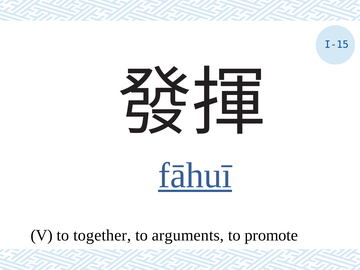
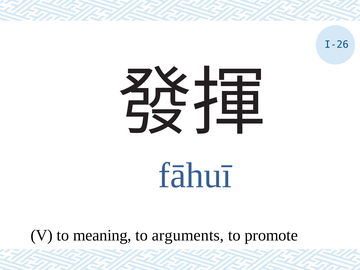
I-15: I-15 -> I-26 (337, 44)
fāhuī underline: present -> none (195, 175)
together: together -> meaning (102, 235)
